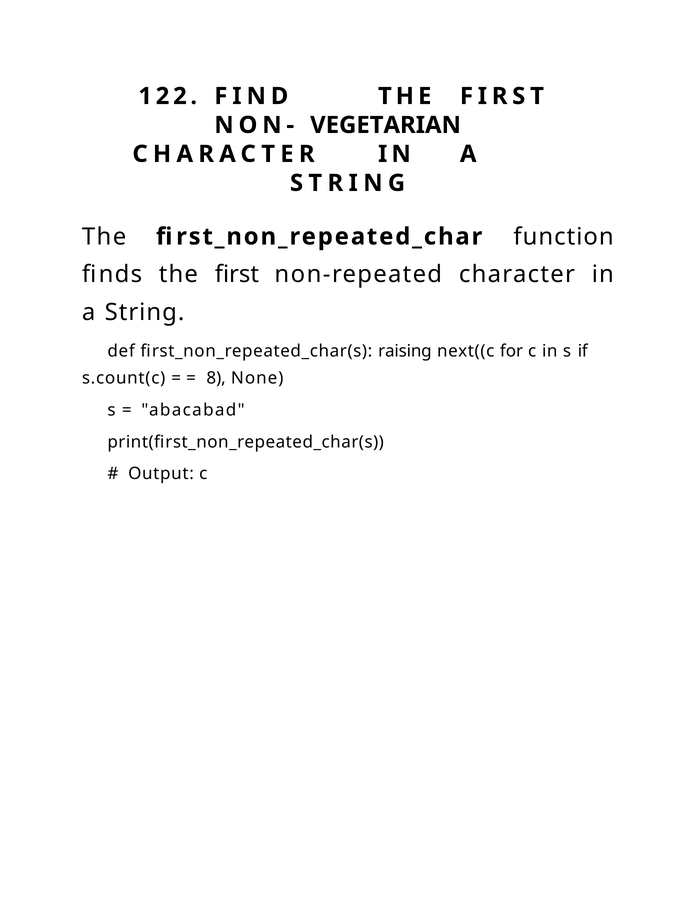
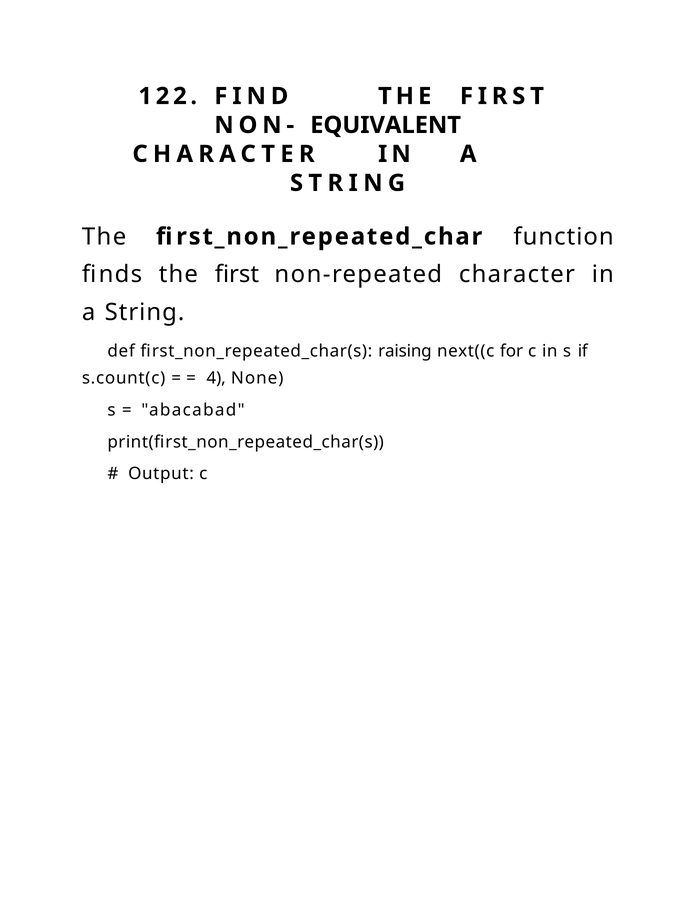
VEGETARIAN: VEGETARIAN -> EQUIVALENT (386, 125)
8: 8 -> 4 (216, 378)
